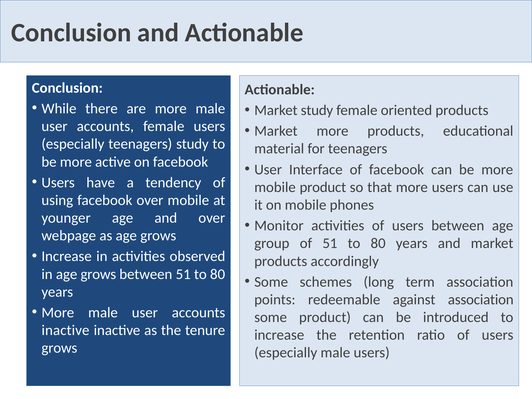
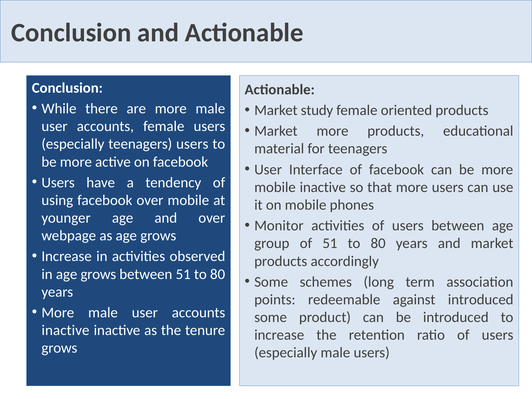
teenagers study: study -> users (192, 144)
mobile product: product -> inactive (323, 187)
against association: association -> introduced (481, 300)
